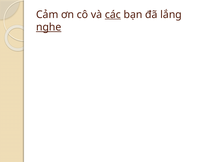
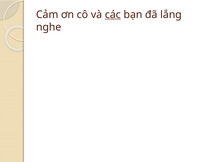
nghe underline: present -> none (49, 27)
